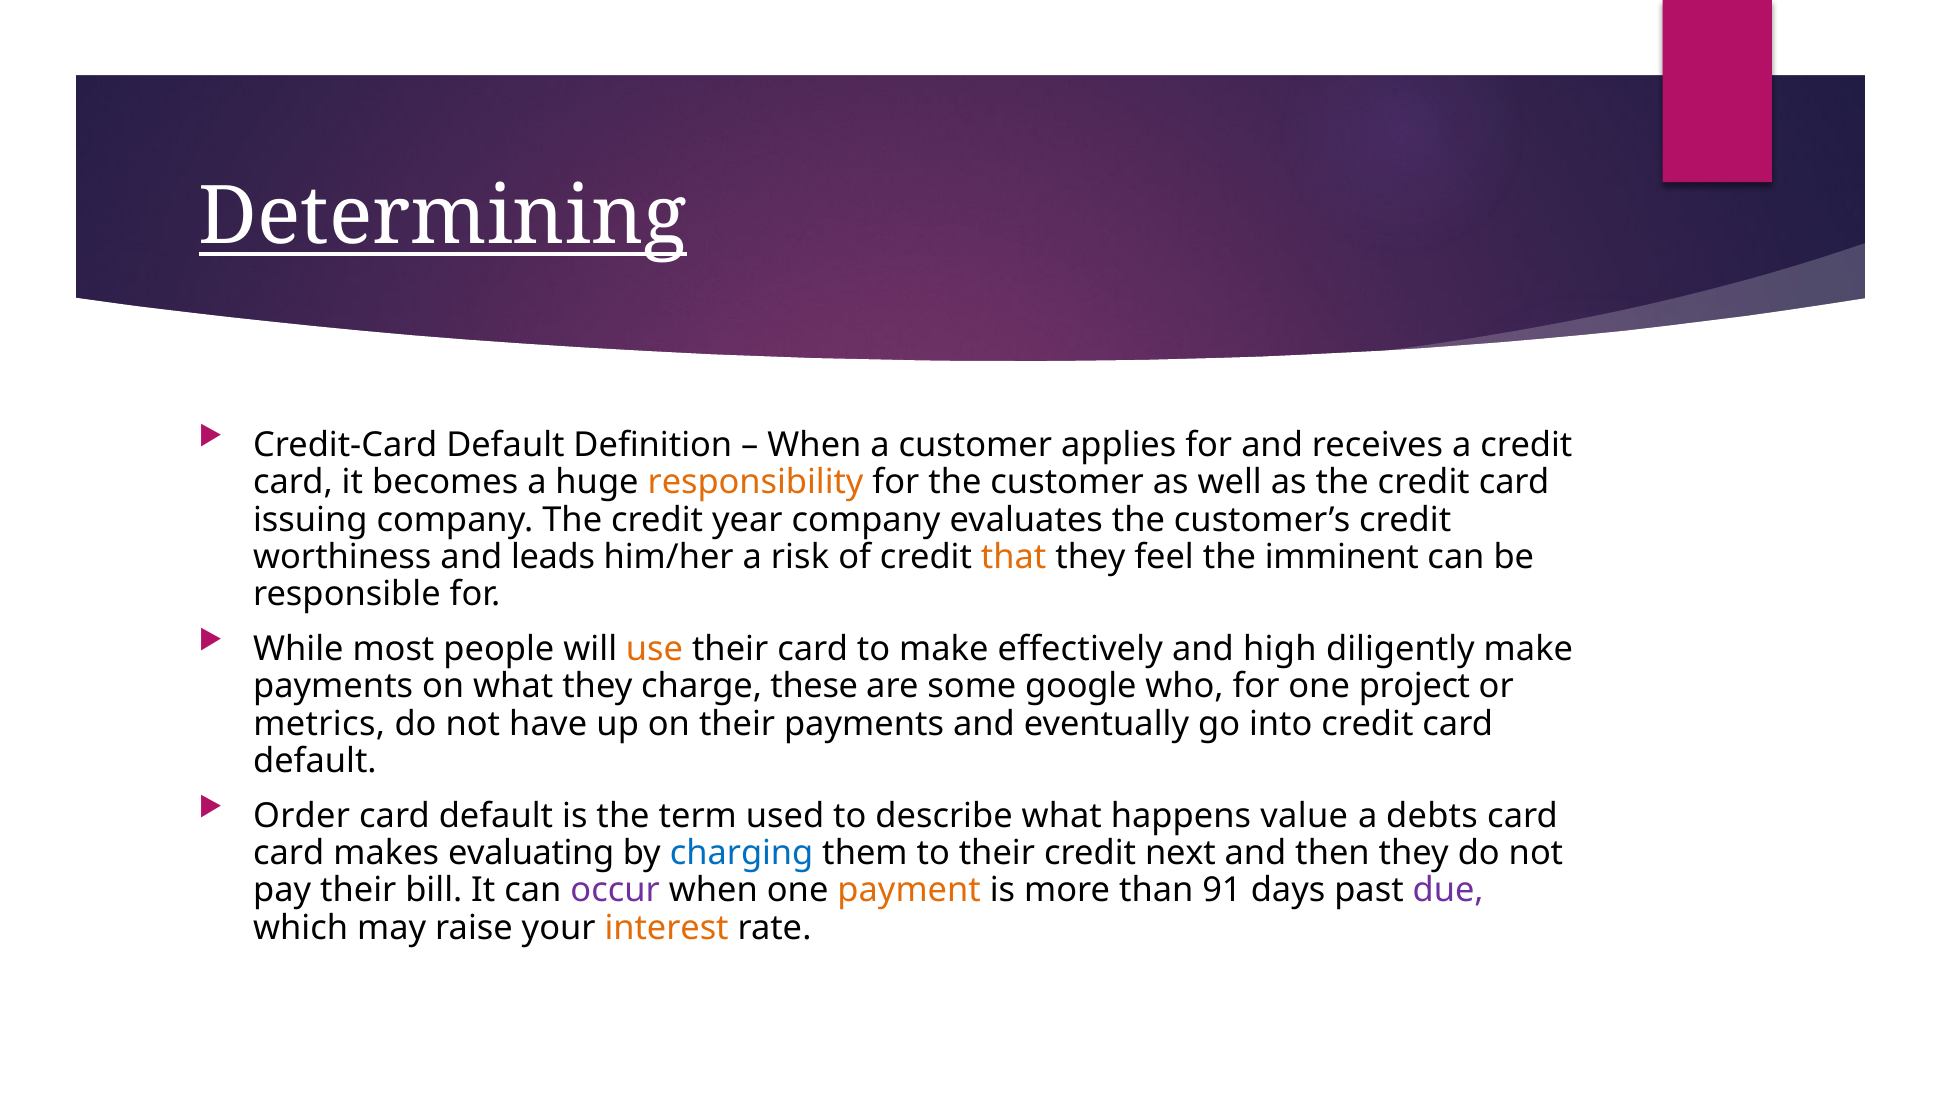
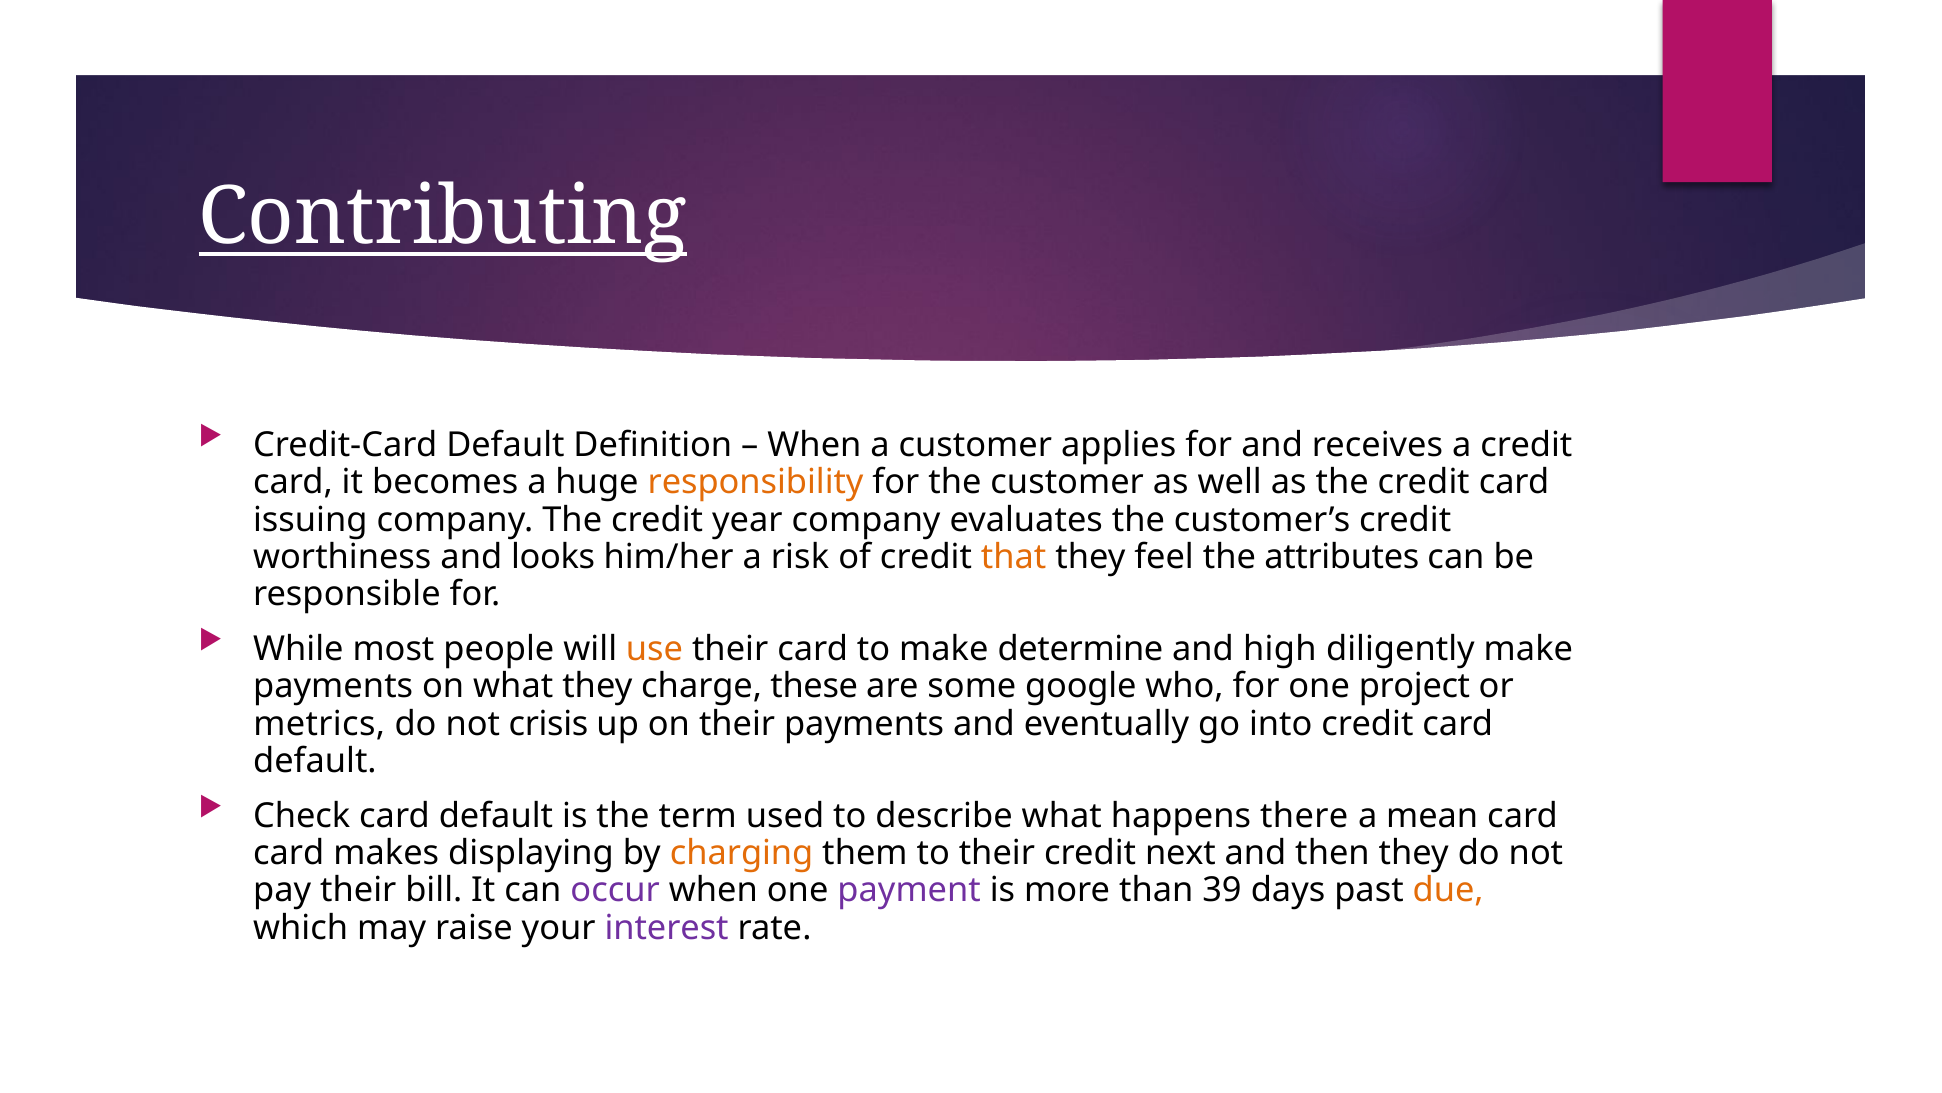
Determining: Determining -> Contributing (443, 217)
leads: leads -> looks (553, 557)
imminent: imminent -> attributes (1342, 557)
effectively: effectively -> determine (1080, 649)
have: have -> crisis (548, 723)
Order: Order -> Check (302, 816)
value: value -> there (1304, 816)
debts: debts -> mean (1432, 816)
evaluating: evaluating -> displaying (531, 853)
charging colour: blue -> orange (742, 853)
payment colour: orange -> purple (909, 890)
91: 91 -> 39 (1222, 890)
due colour: purple -> orange (1448, 890)
interest colour: orange -> purple (667, 927)
